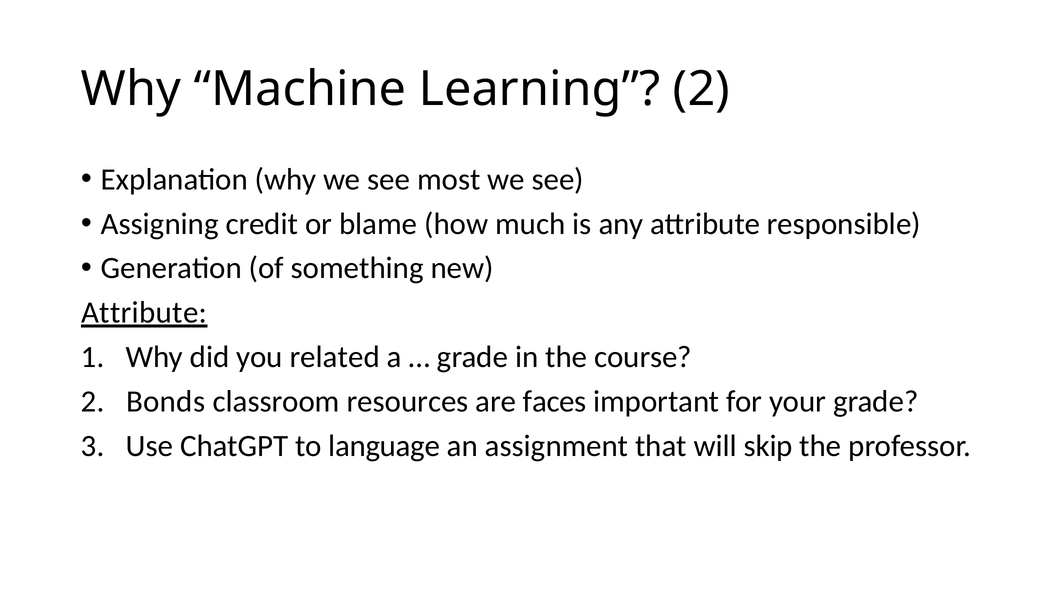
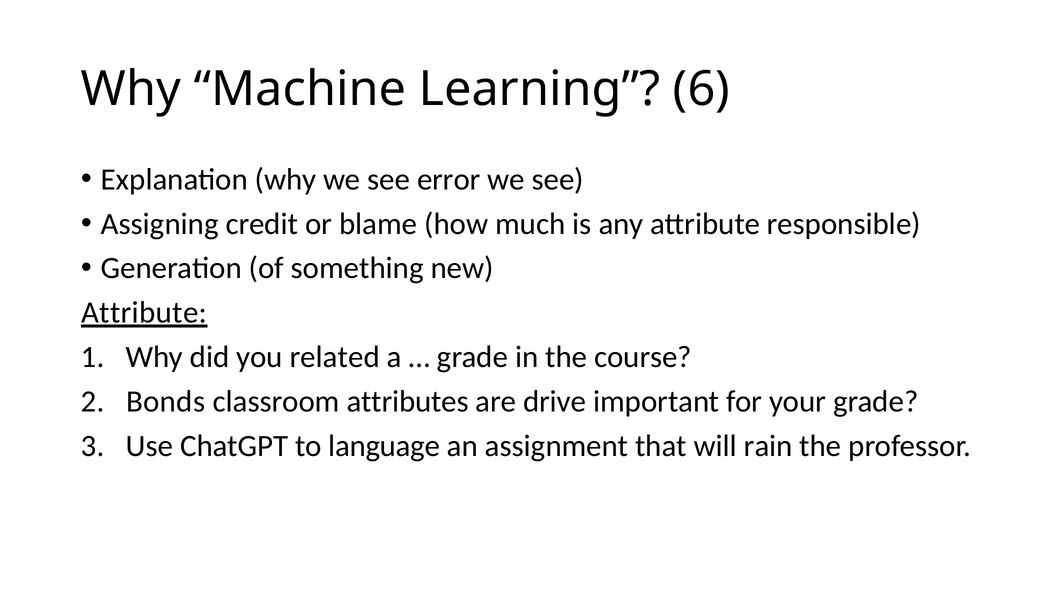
Learning 2: 2 -> 6 (701, 89)
most: most -> error (449, 179)
resources: resources -> attributes (408, 402)
faces: faces -> drive (555, 402)
skip: skip -> rain (768, 446)
